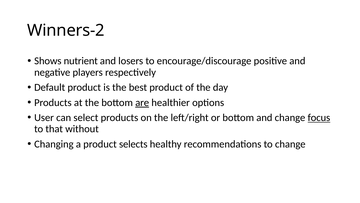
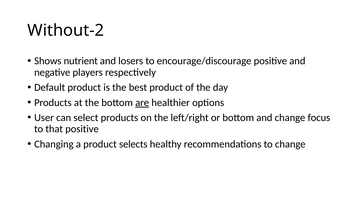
Winners-2: Winners-2 -> Without-2 (66, 30)
focus underline: present -> none (319, 117)
that without: without -> positive (82, 129)
